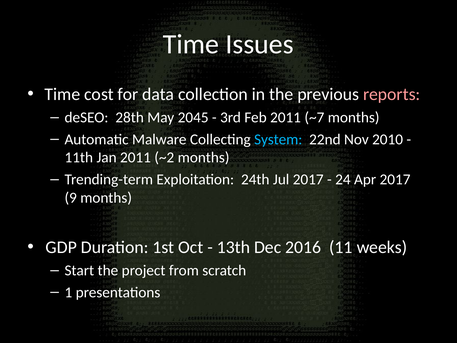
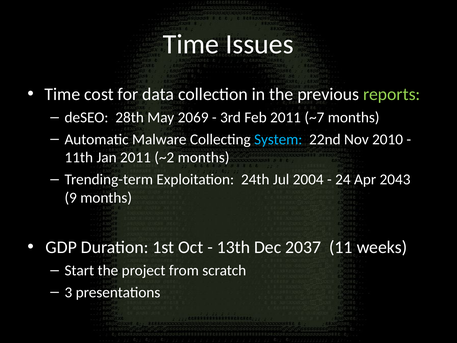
reports colour: pink -> light green (392, 94)
2045: 2045 -> 2069 (193, 117)
Jul 2017: 2017 -> 2004 (308, 179)
Apr 2017: 2017 -> 2043 (395, 179)
2016: 2016 -> 2037 (303, 247)
1: 1 -> 3 (68, 292)
